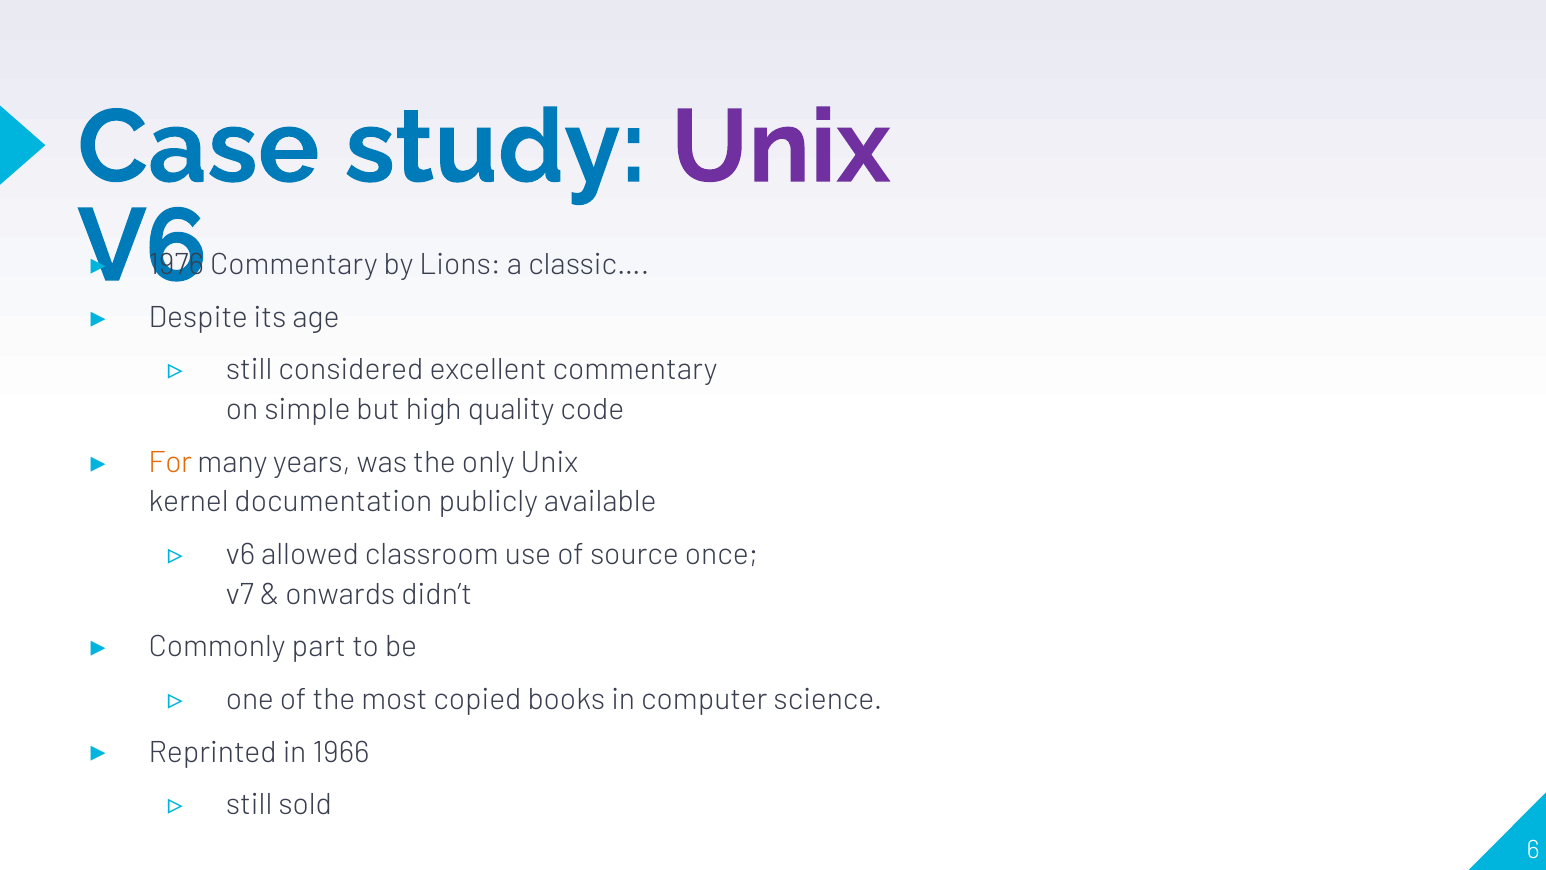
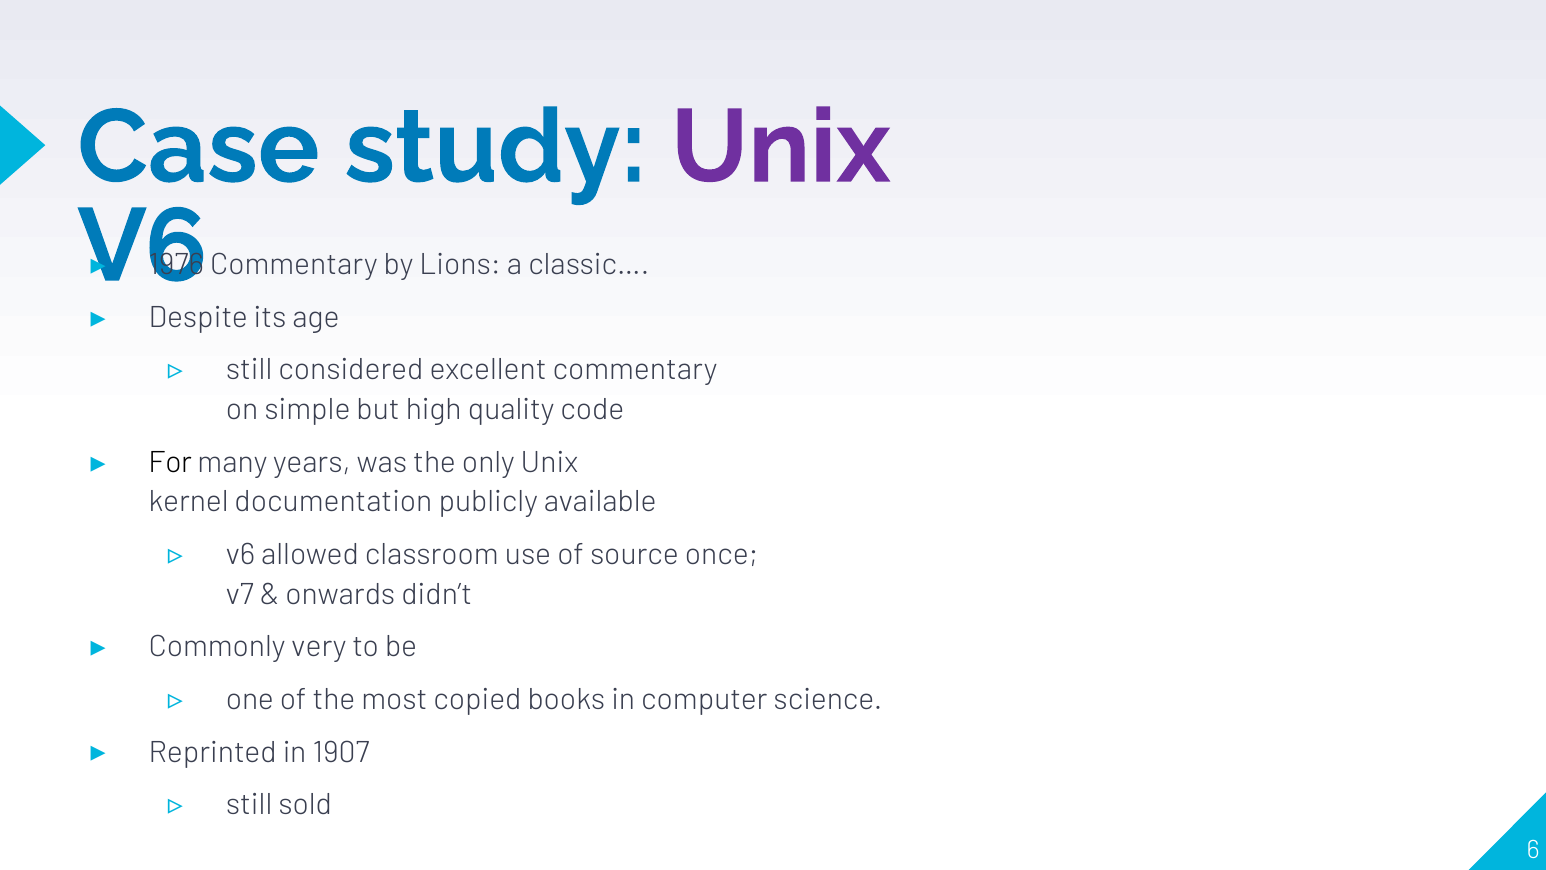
For colour: orange -> black (170, 462)
part: part -> very (319, 647)
1966: 1966 -> 1907 (341, 752)
